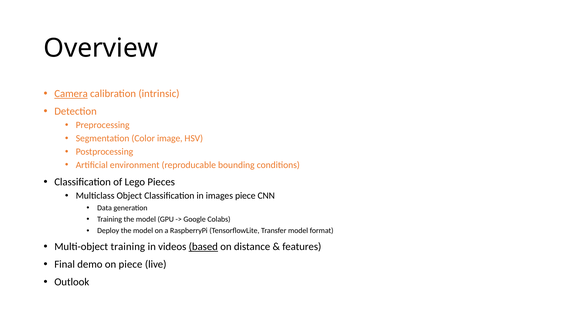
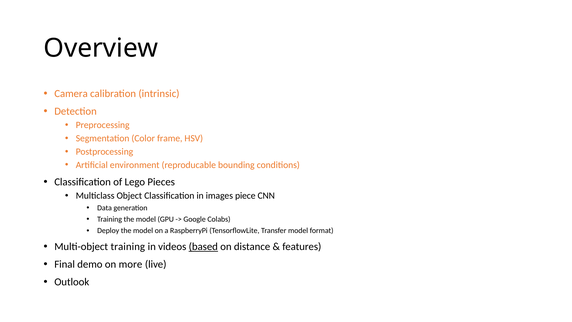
Camera underline: present -> none (71, 94)
image: image -> frame (170, 138)
on piece: piece -> more (131, 264)
